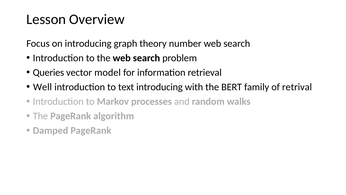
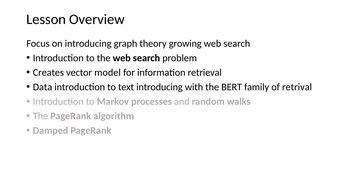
number: number -> growing (185, 43)
Queries: Queries -> Creates (48, 72)
Well: Well -> Data (43, 87)
